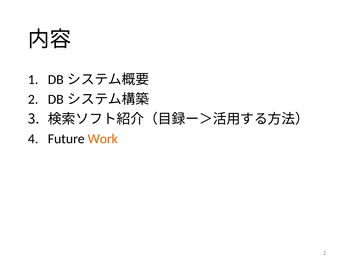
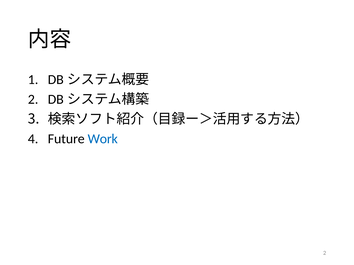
Work colour: orange -> blue (103, 139)
